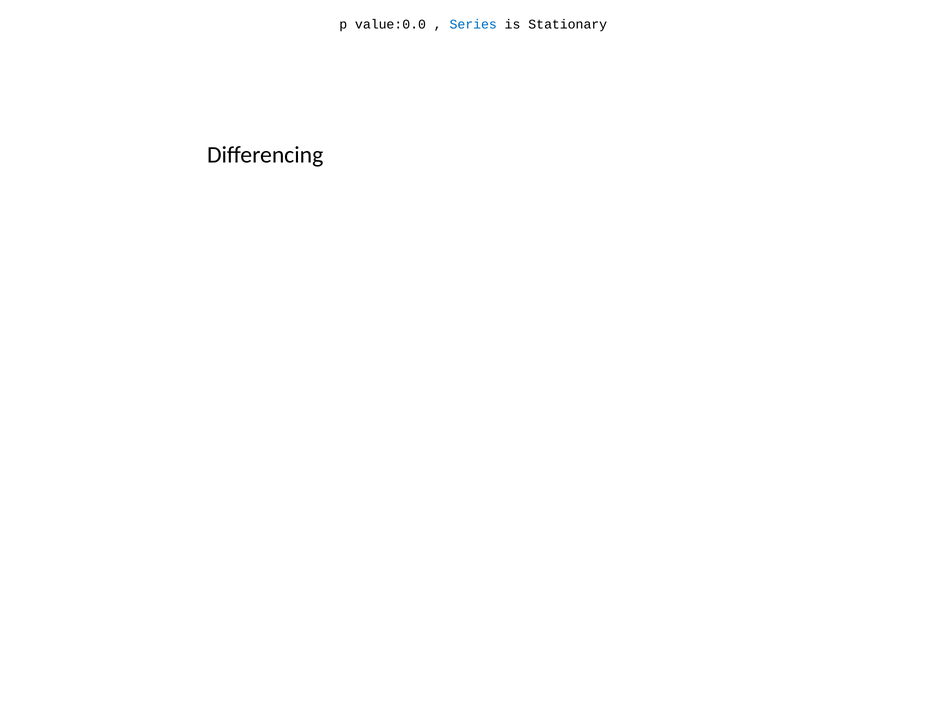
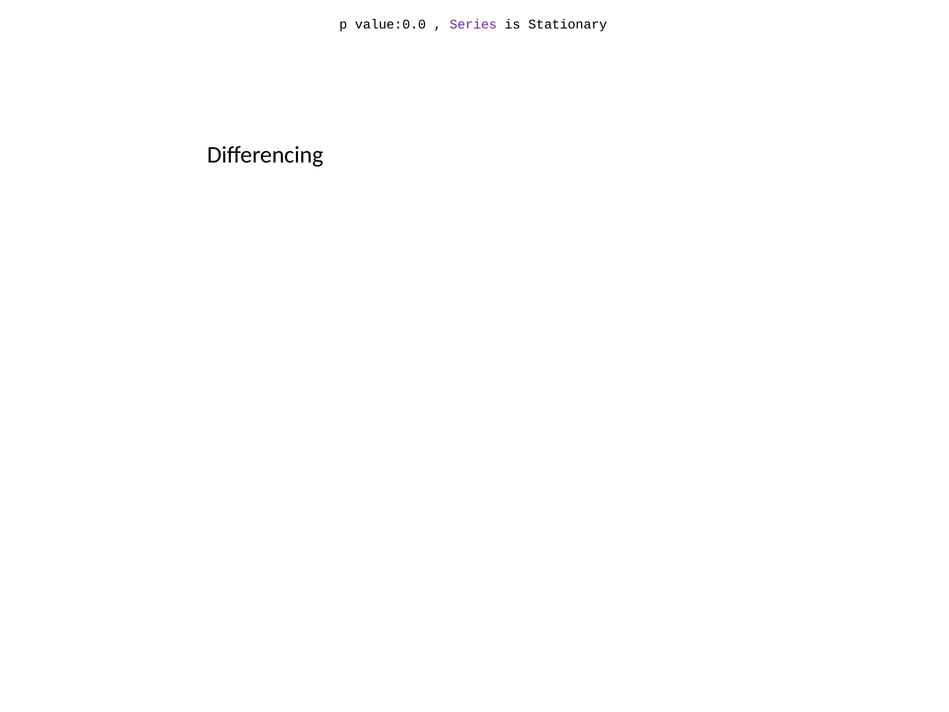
Series colour: blue -> purple (473, 25)
